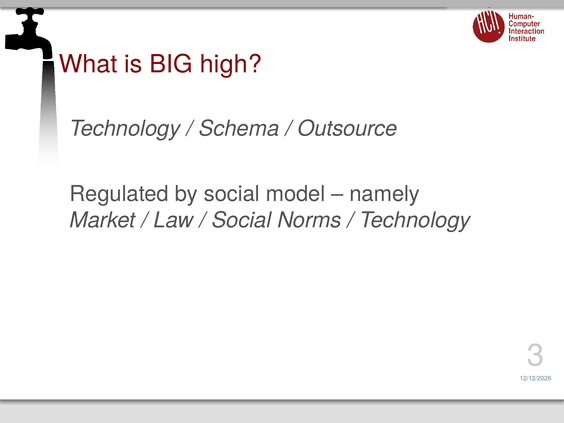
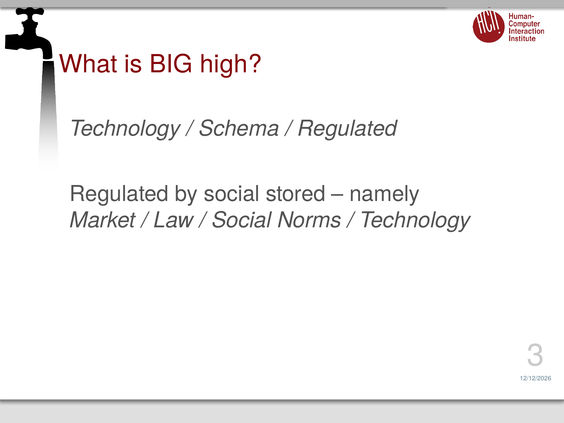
Outsource: Outsource -> Regulated (347, 129)
model: model -> stored (296, 194)
